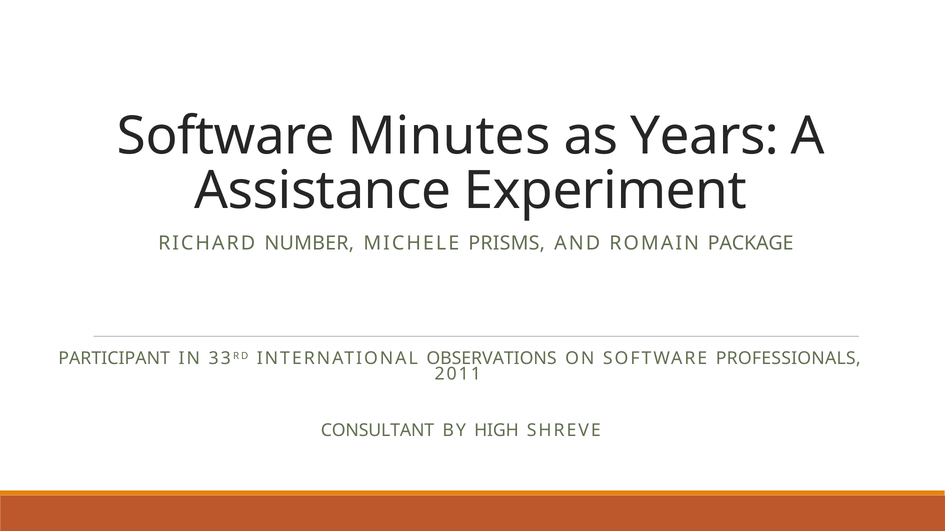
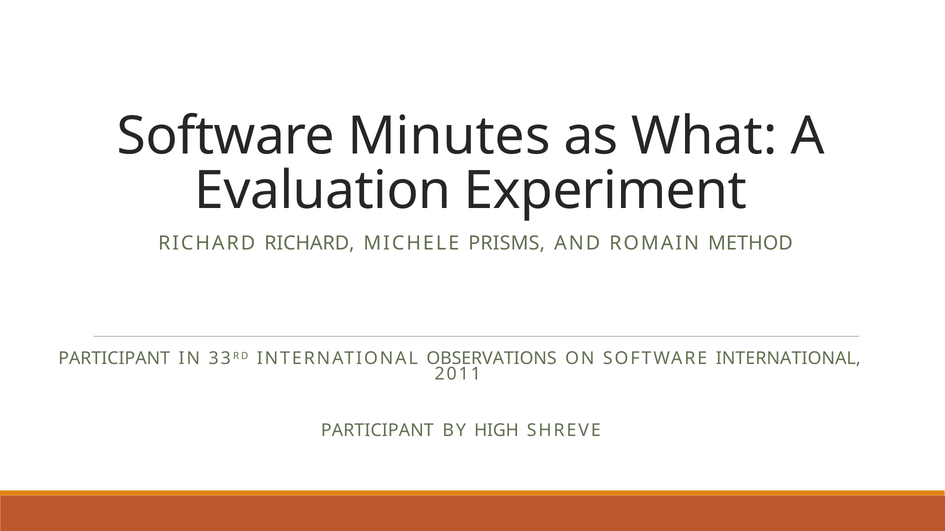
Years: Years -> What (704, 136)
Assistance: Assistance -> Evaluation (323, 191)
RICHARD NUMBER: NUMBER -> RICHARD (309, 243)
PACKAGE: PACKAGE -> METHOD (750, 243)
SOFTWARE PROFESSIONALS: PROFESSIONALS -> INTERNATIONAL (788, 359)
CONSULTANT: CONSULTANT -> PARTICIPANT (377, 431)
